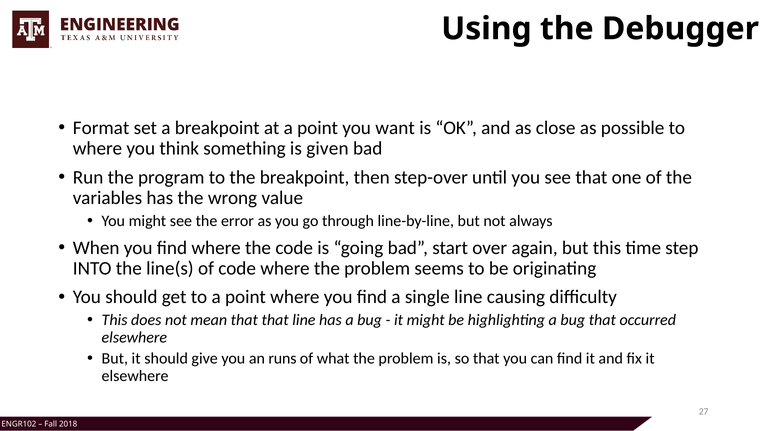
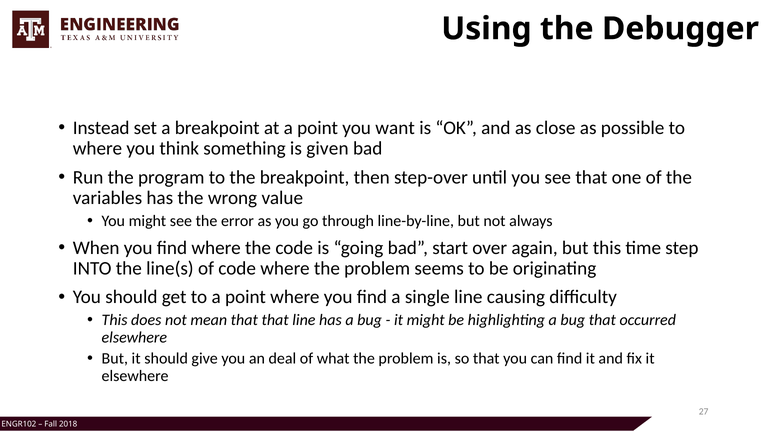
Format: Format -> Instead (101, 128)
runs: runs -> deal (282, 359)
